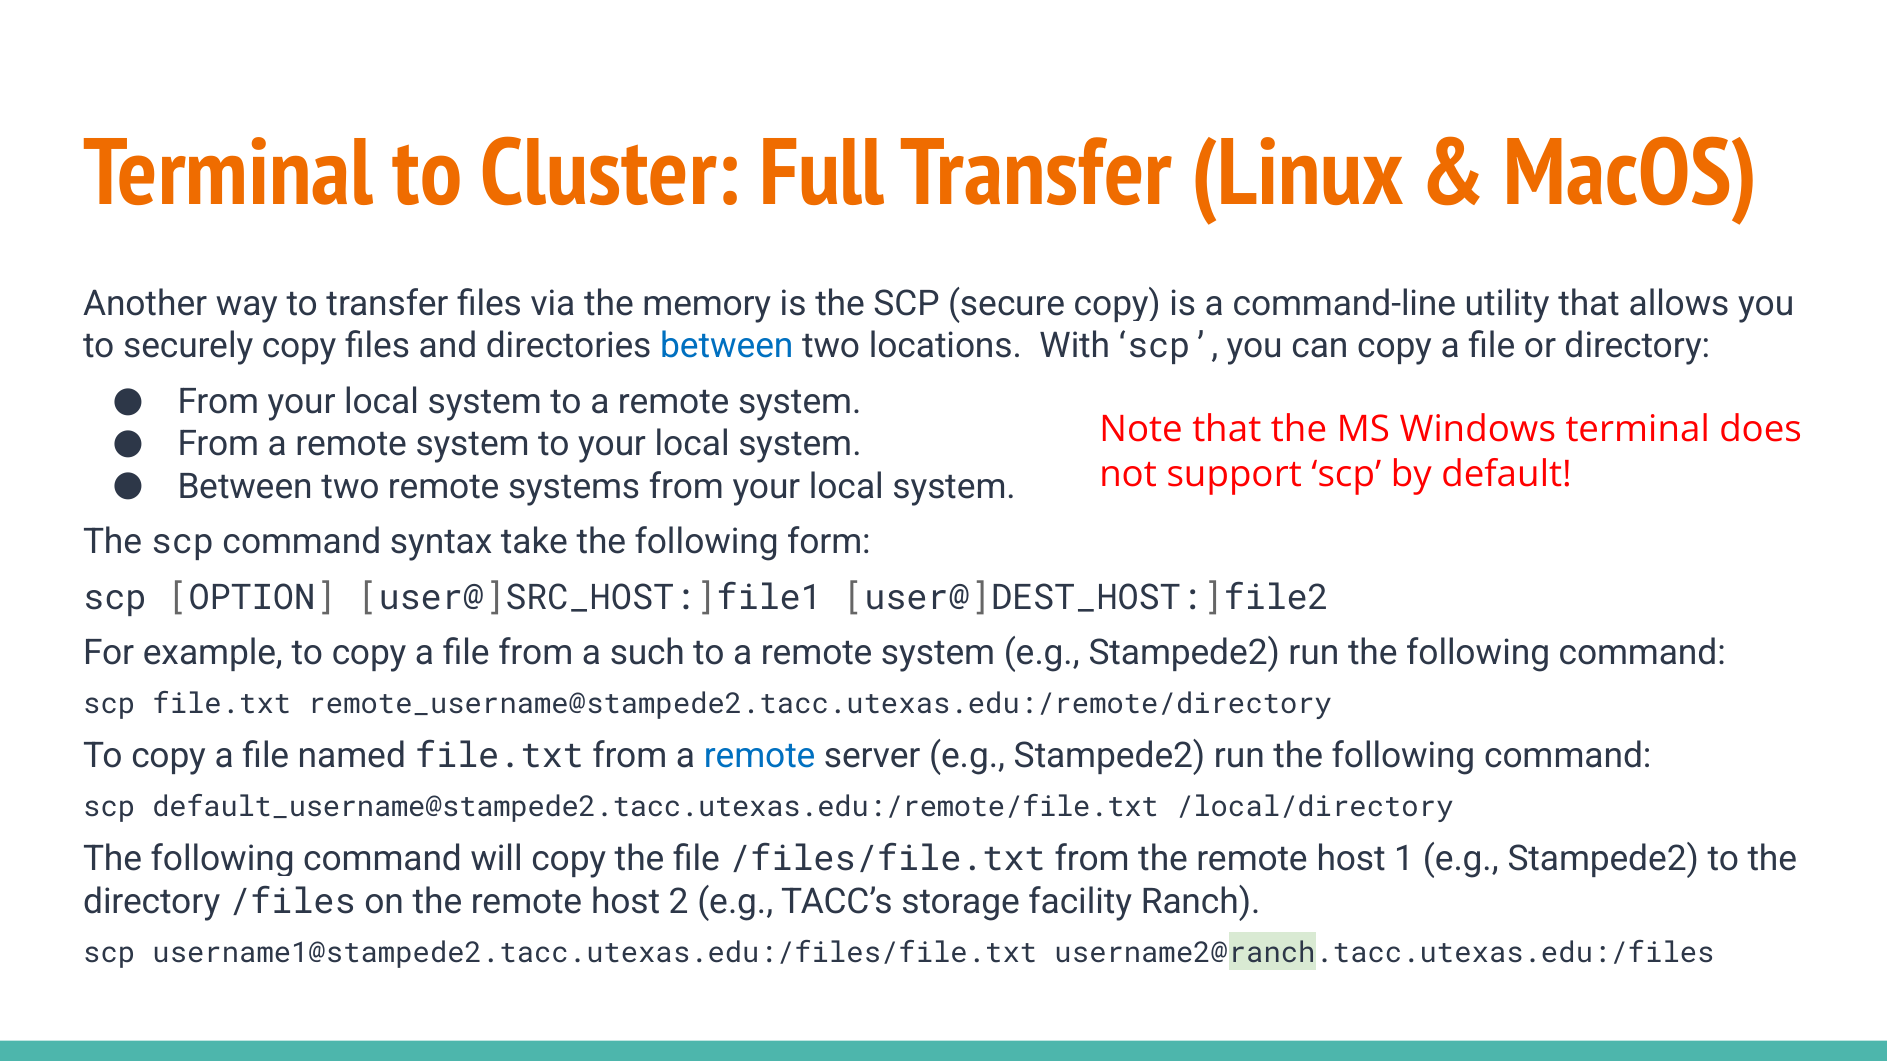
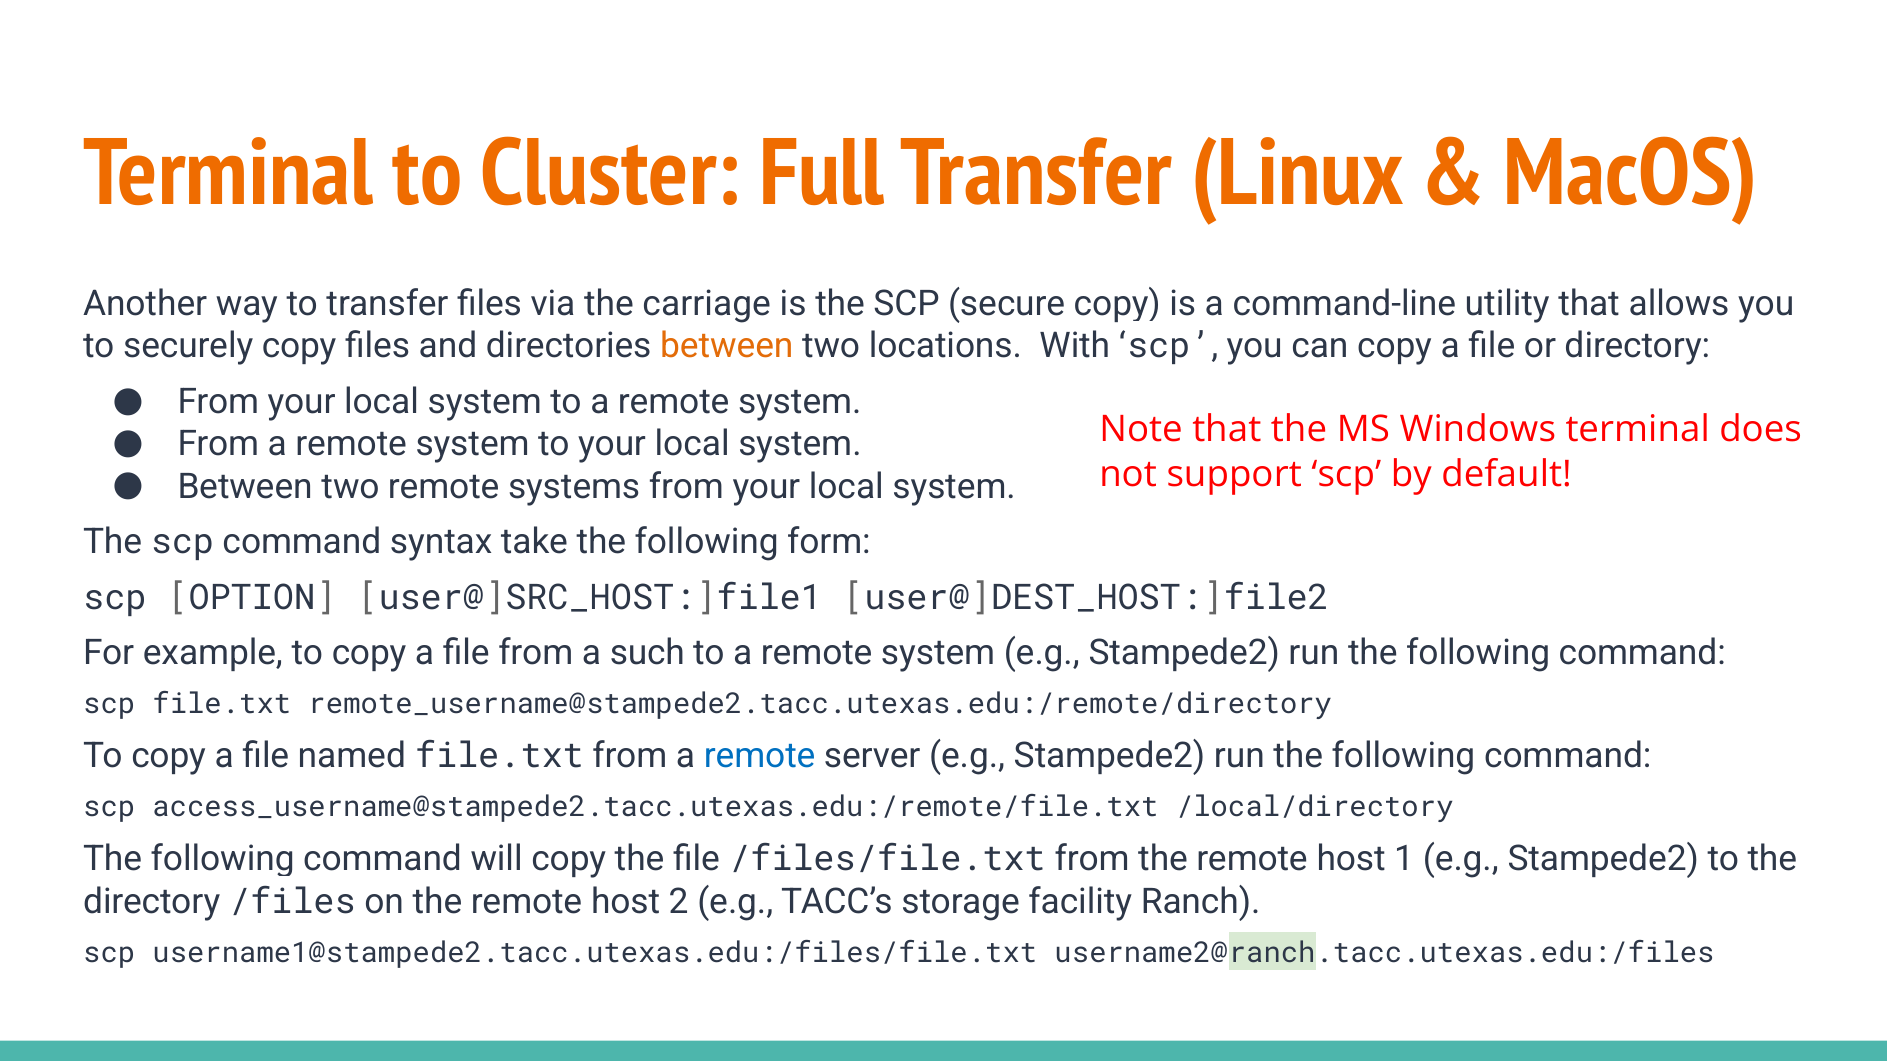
memory: memory -> carriage (707, 304)
between colour: blue -> orange (727, 346)
default_username@stampede2.tacc.utexas.edu:/remote/file.txt: default_username@stampede2.tacc.utexas.edu:/remote/file.txt -> access_username@stampede2.tacc.utexas.edu:/remote/file.txt (655, 807)
